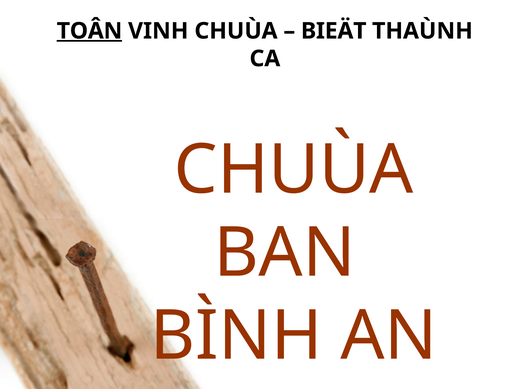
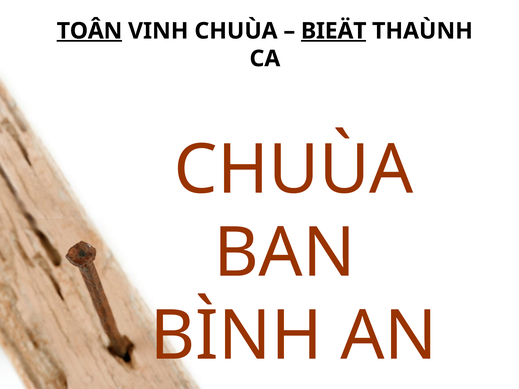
BIEÄT underline: none -> present (334, 31)
